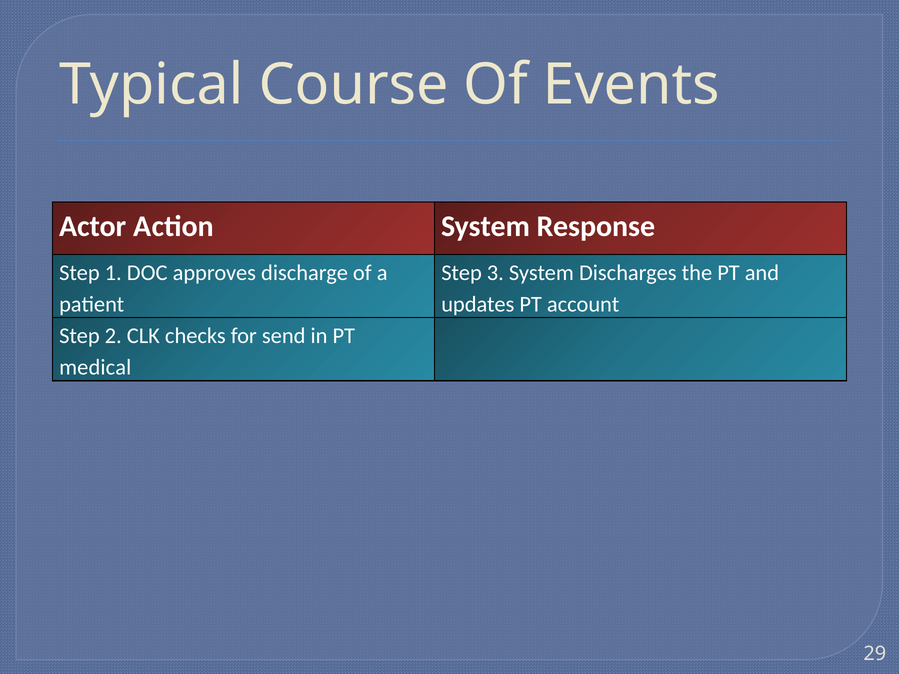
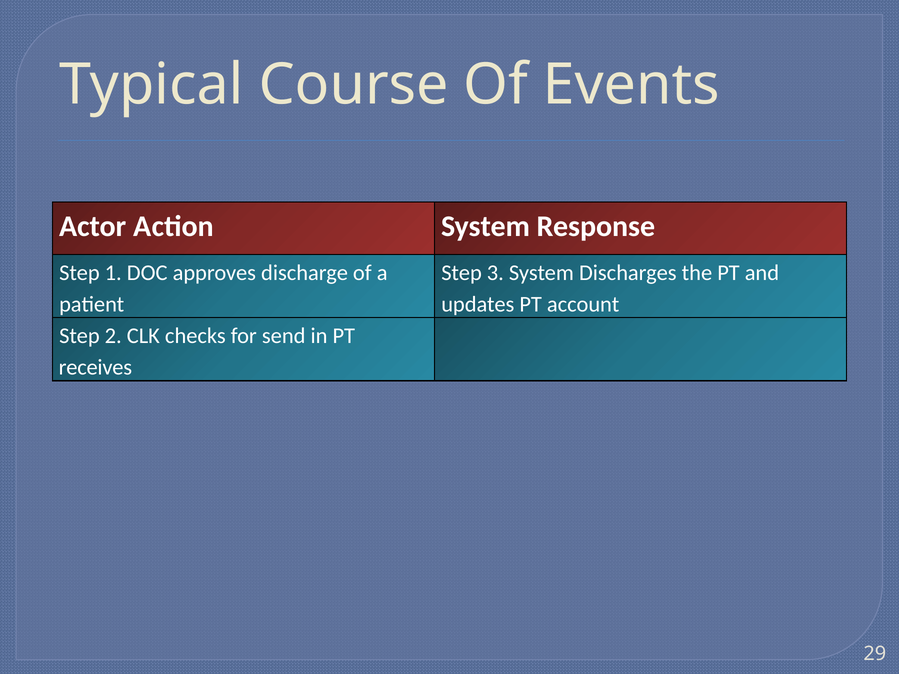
medical: medical -> receives (95, 367)
